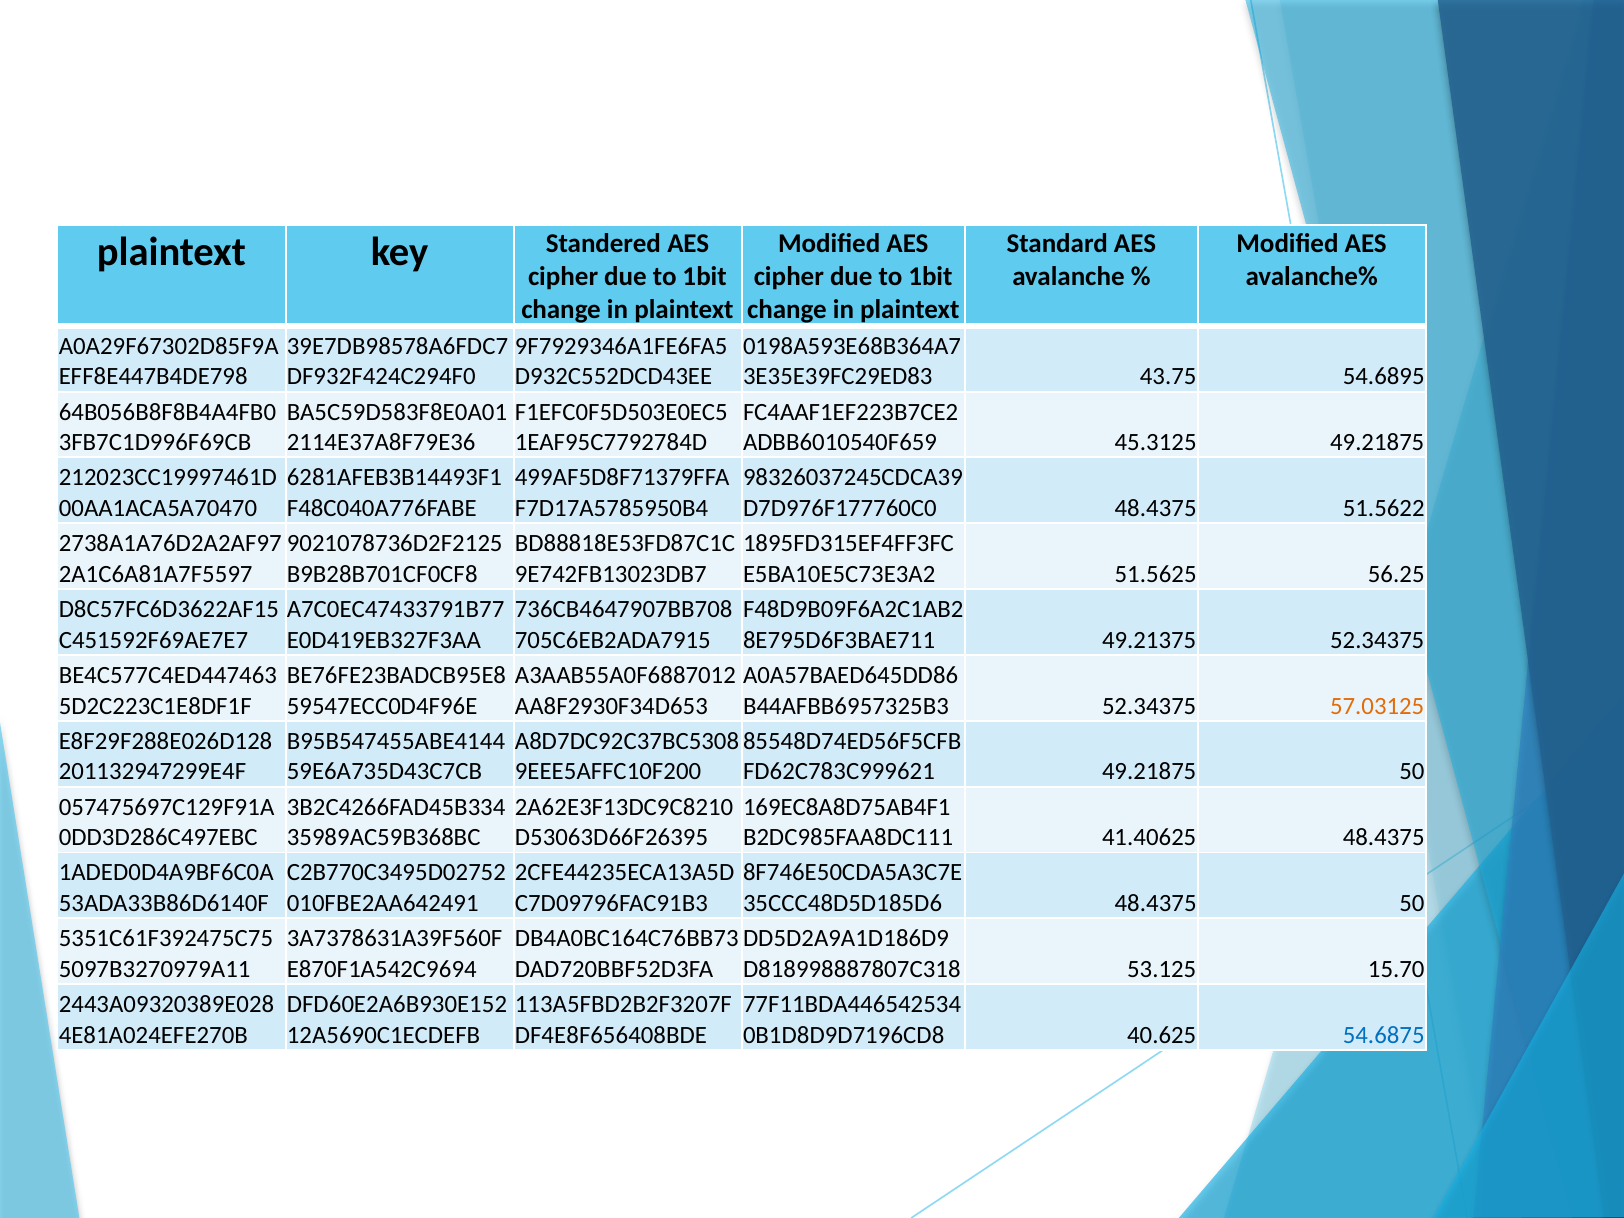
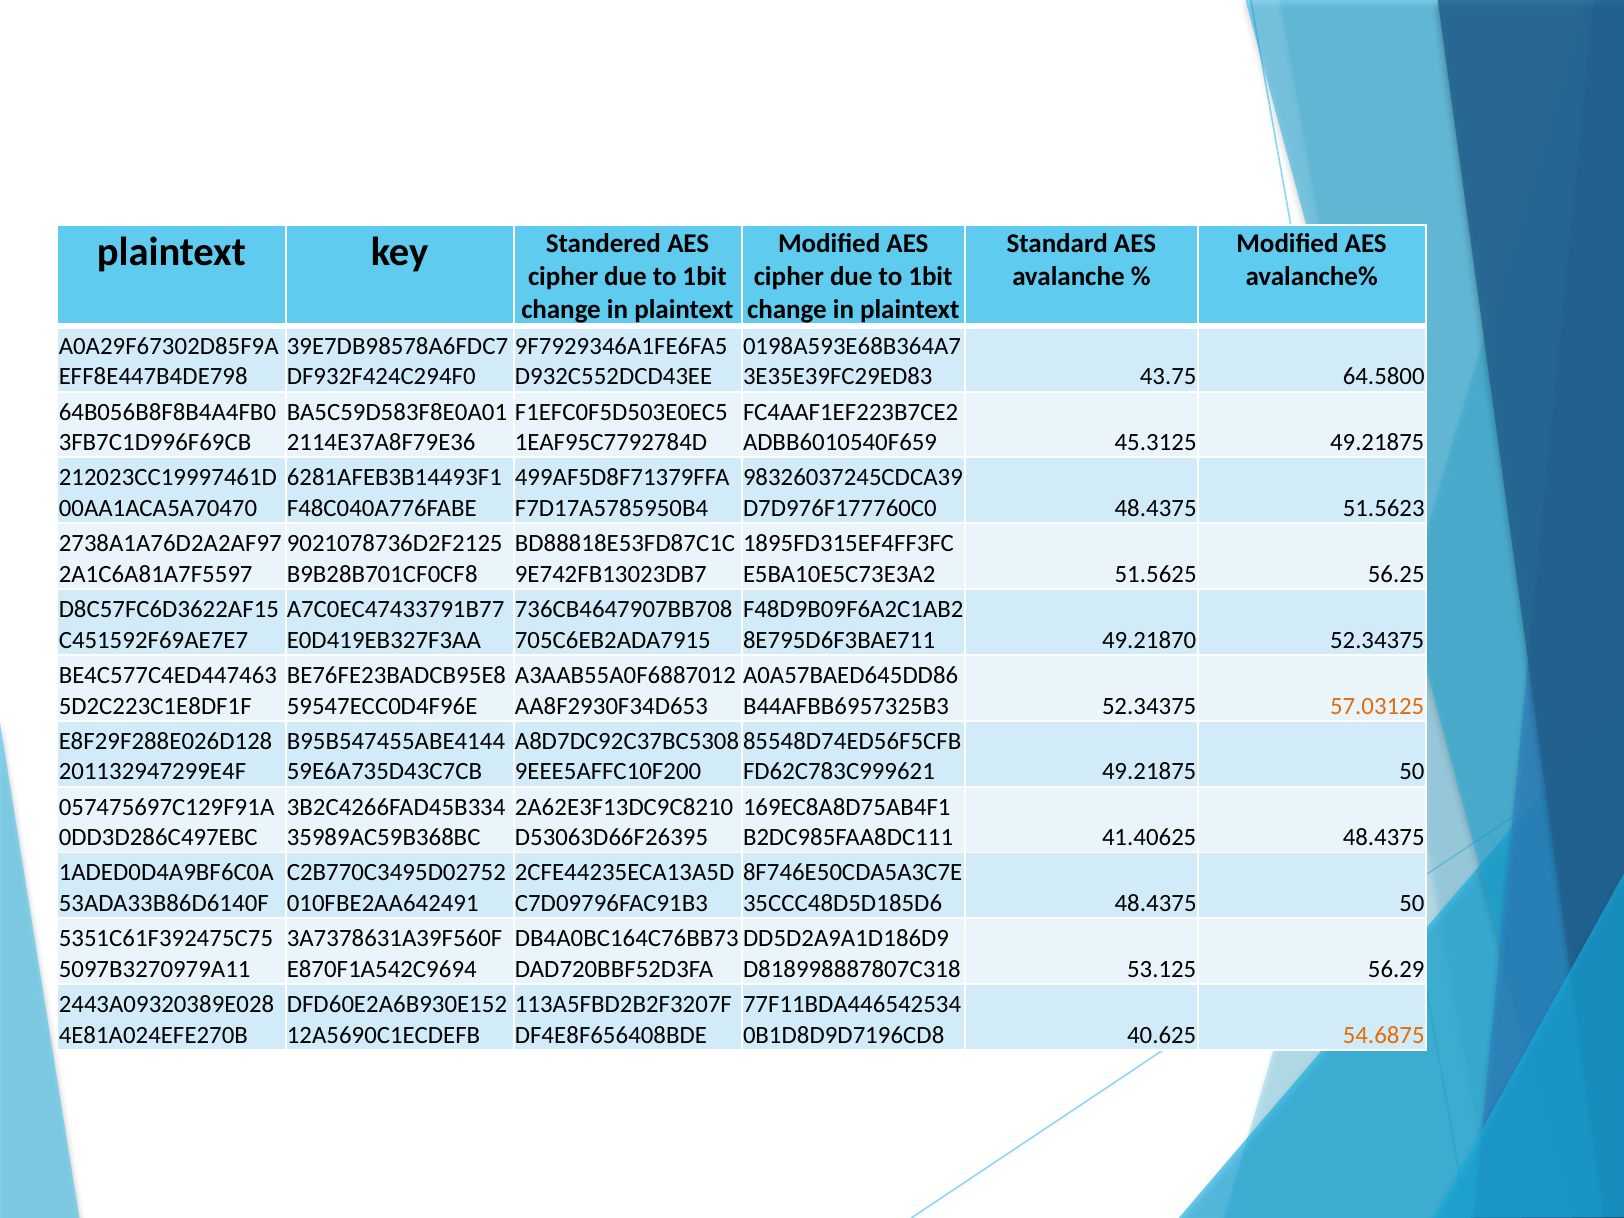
54.6895: 54.6895 -> 64.5800 (1384, 377)
51.5622: 51.5622 -> 51.5623 (1384, 508)
49.21375: 49.21375 -> 49.21870 (1149, 640)
15.70: 15.70 -> 56.29 (1396, 969)
54.6875 colour: blue -> orange (1384, 1035)
